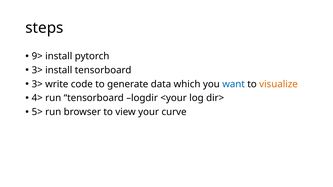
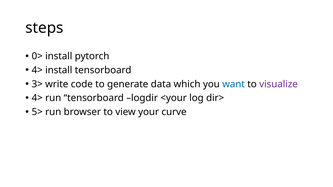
9>: 9> -> 0> (37, 56)
3>: 3> -> 4> (37, 70)
visualize colour: orange -> purple (279, 84)
